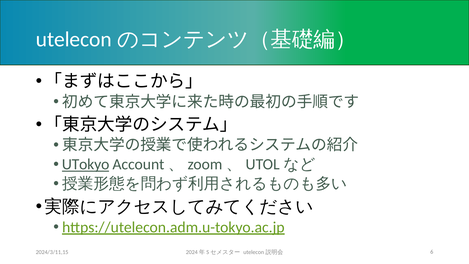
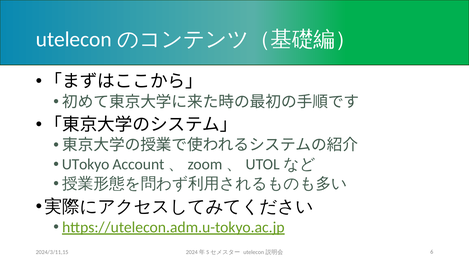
UTokyo underline: present -> none (86, 164)
